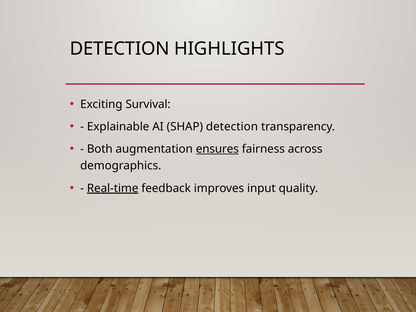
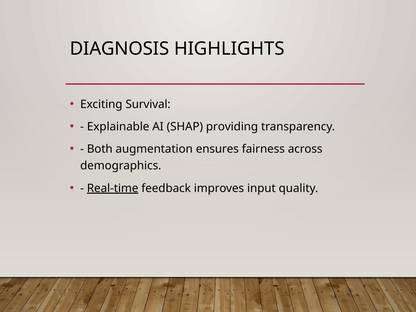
DETECTION: DETECTION -> DIAGNOSIS (120, 49)
SHAP detection: detection -> providing (232, 127)
ensures underline: present -> none (217, 149)
